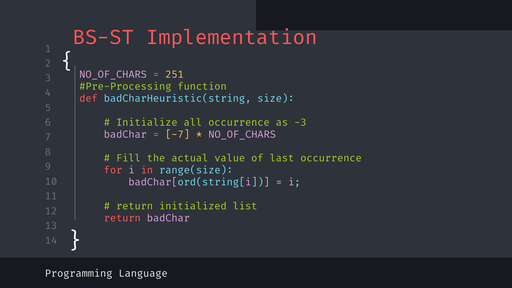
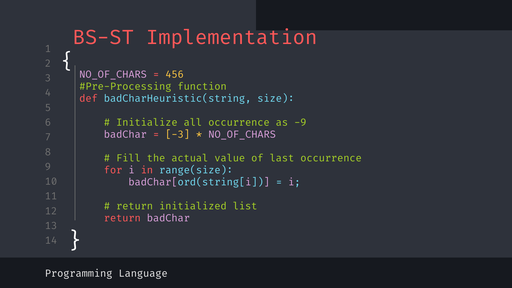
251: 251 -> 456 (175, 75)
-3: -3 -> -9 (300, 122)
-7: -7 -> -3 (178, 134)
